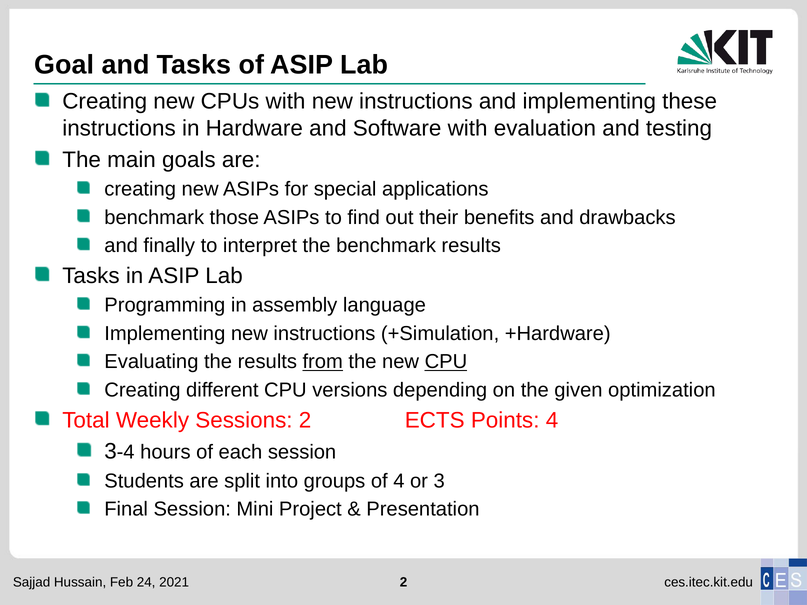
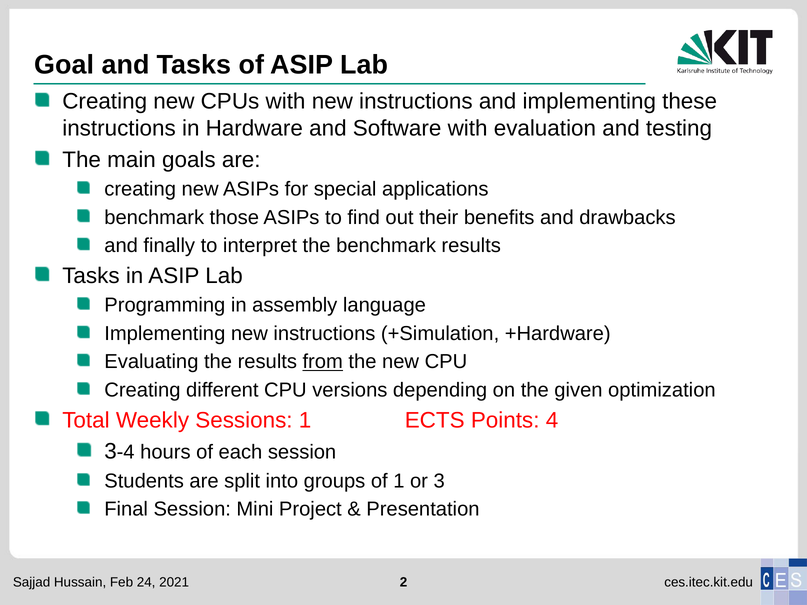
CPU underline: present -> none (446, 362)
Sessions 2: 2 -> 1 (305, 420)
of 4: 4 -> 1 (399, 481)
